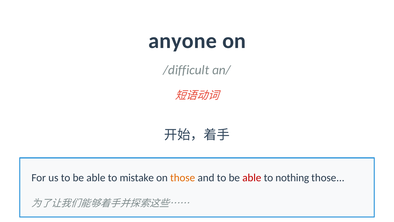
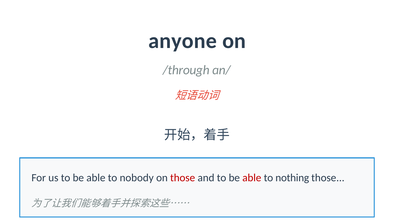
/difficult: /difficult -> /through (186, 70)
mistake: mistake -> nobody (137, 177)
those colour: orange -> red (183, 177)
